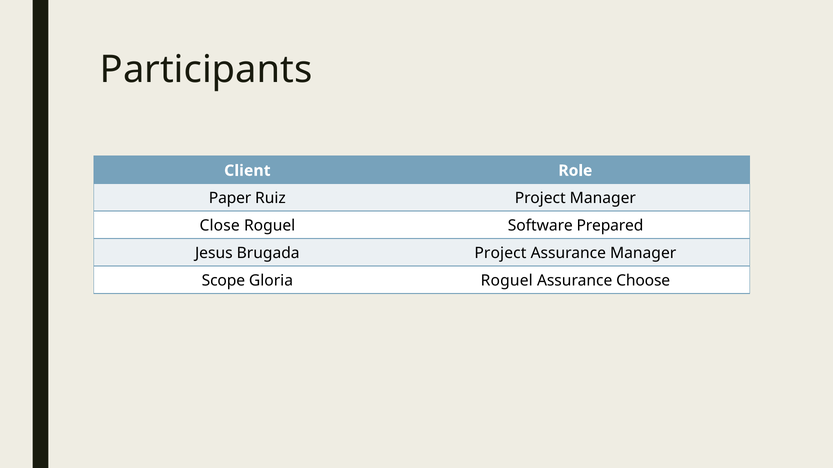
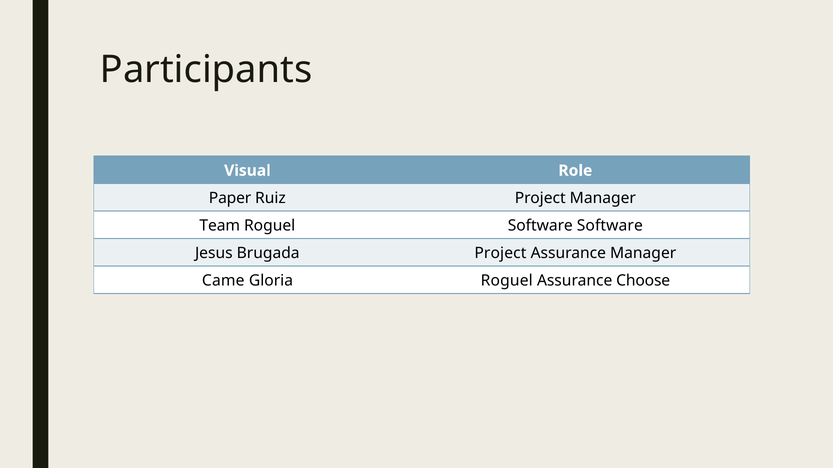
Client: Client -> Visual (247, 171)
Close: Close -> Team (220, 226)
Software Prepared: Prepared -> Software (610, 226)
Scope: Scope -> Came (223, 281)
